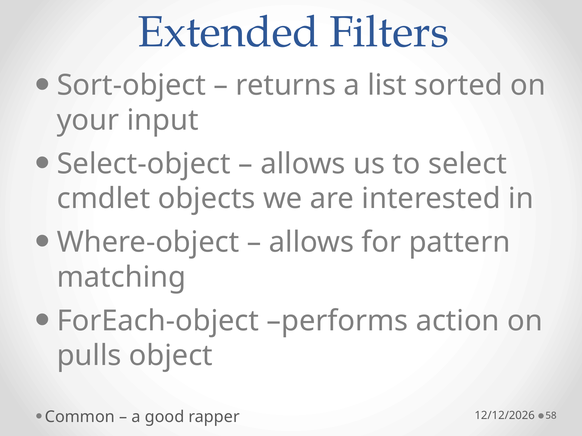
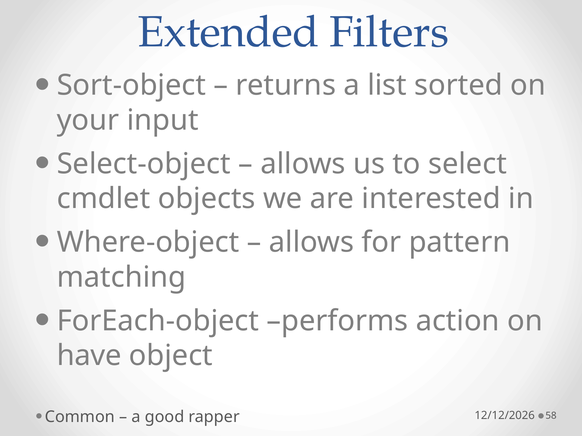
pulls: pulls -> have (89, 356)
